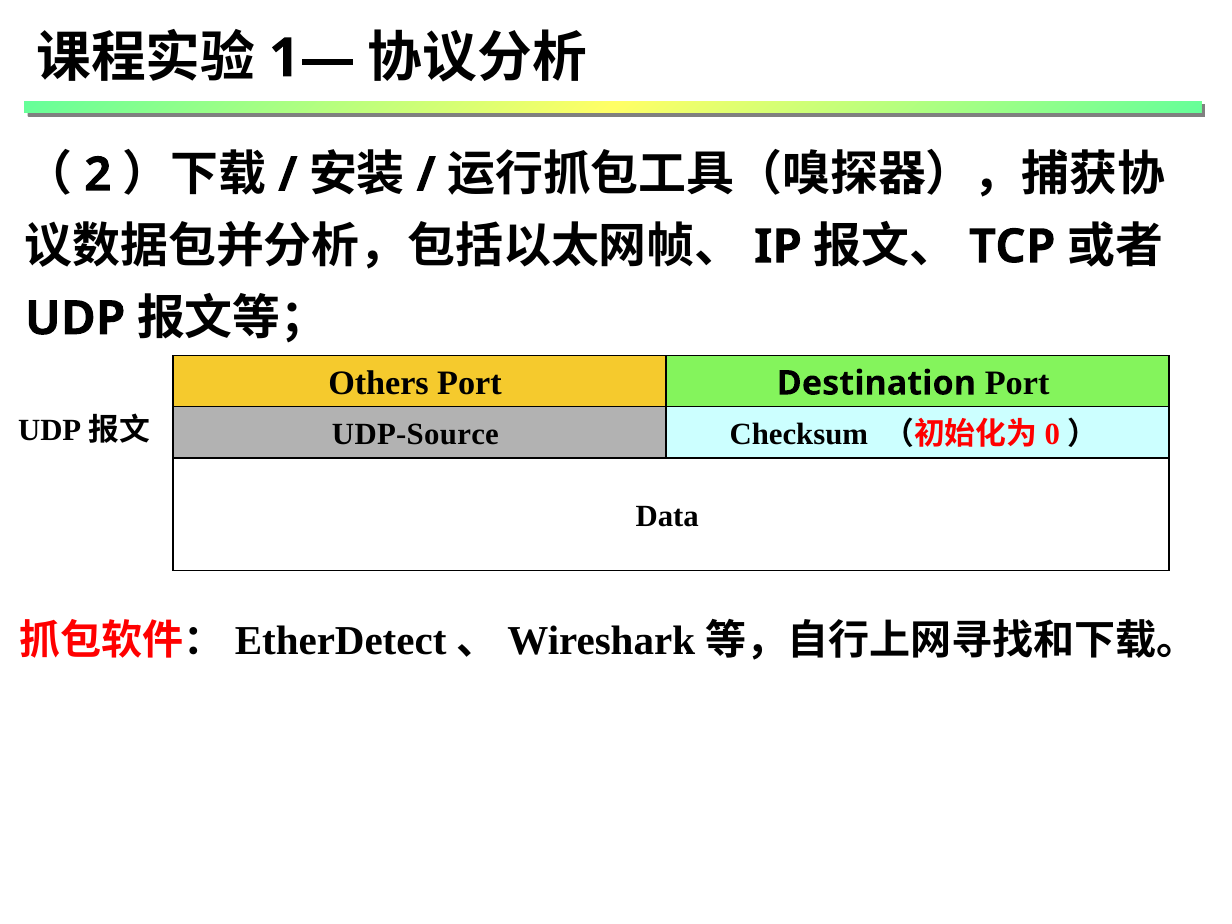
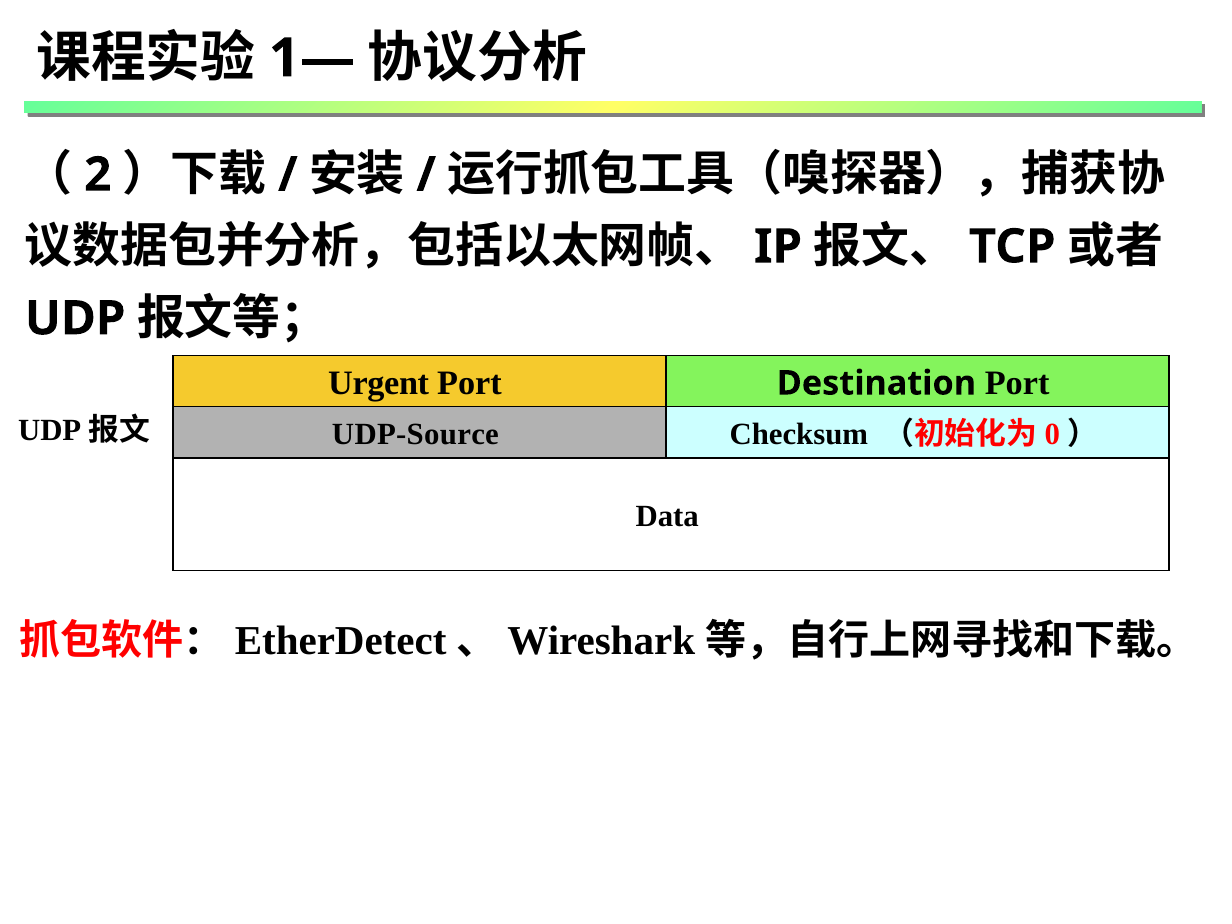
Others: Others -> Urgent (379, 383)
